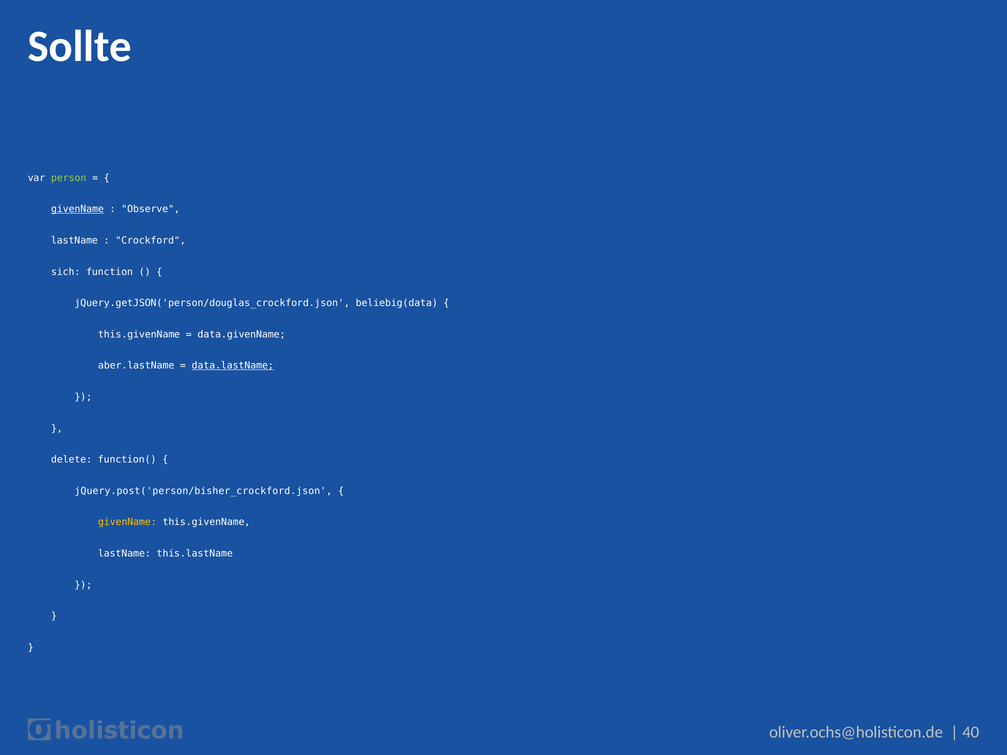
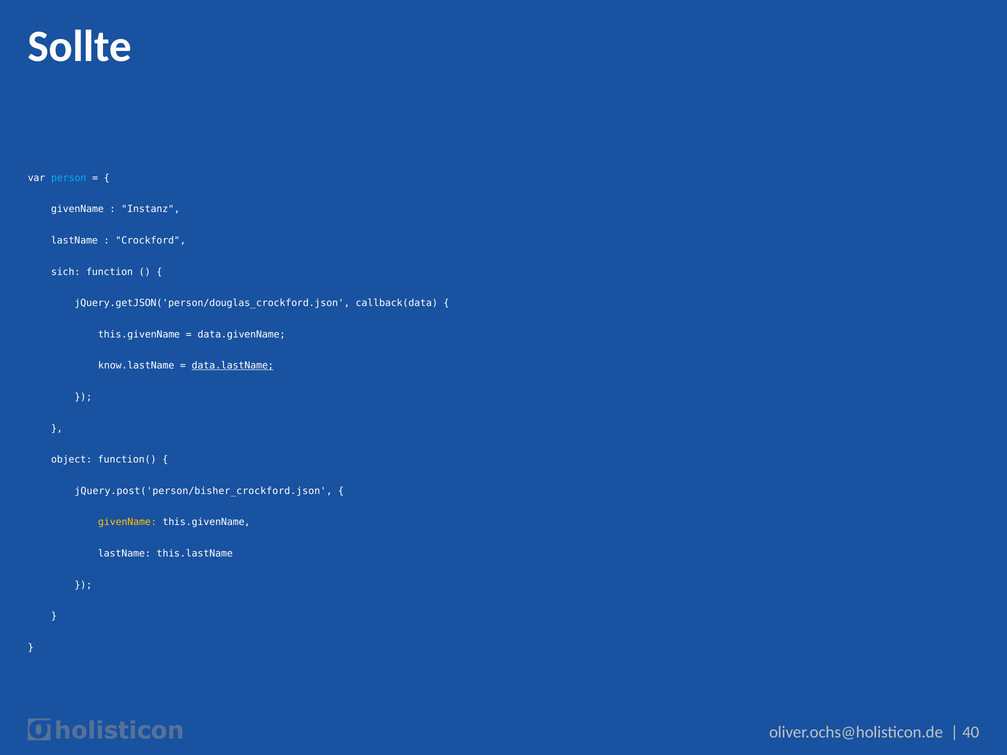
person colour: light green -> light blue (69, 178)
givenName underline: present -> none (77, 209)
Observe: Observe -> Instanz (151, 209)
beliebig(data: beliebig(data -> callback(data (397, 303)
aber.lastName: aber.lastName -> know.lastName (136, 366)
delete: delete -> object (72, 460)
